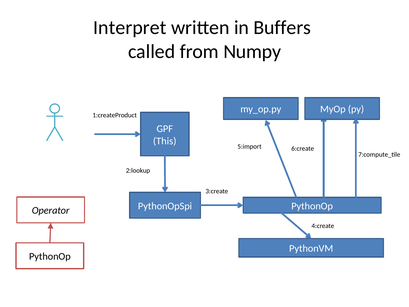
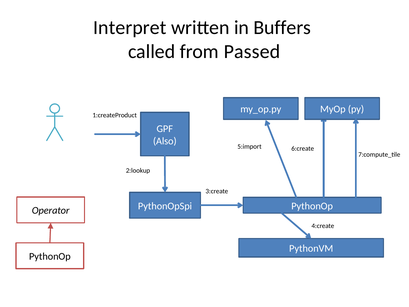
Numpy: Numpy -> Passed (252, 52)
This: This -> Also (165, 141)
